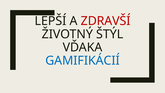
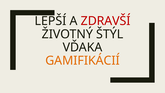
GAMIFIKÁCIÍ colour: blue -> orange (83, 61)
